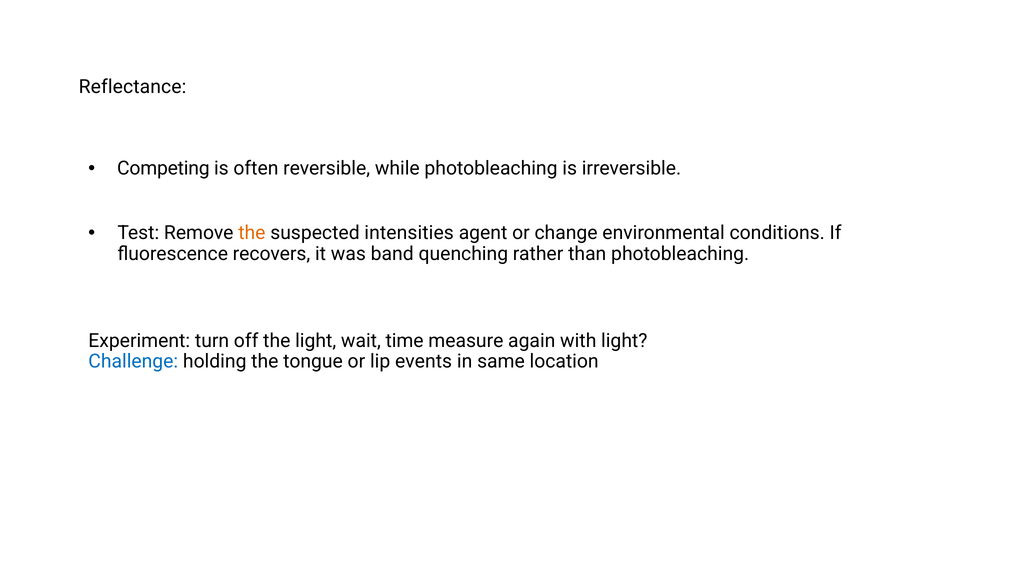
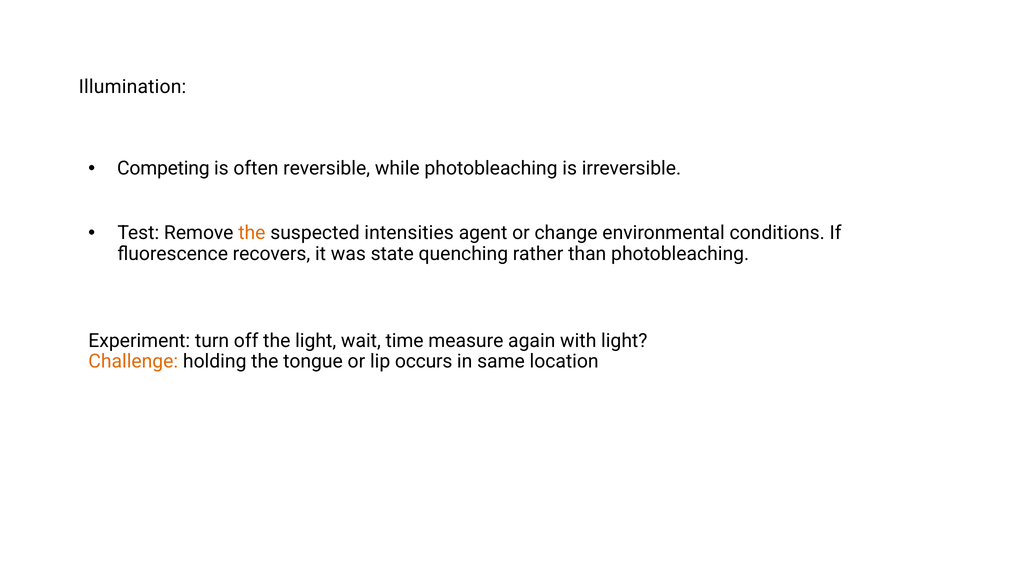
Reflectance: Reflectance -> Illumination (132, 87)
band: band -> state (392, 254)
Challenge colour: blue -> orange (133, 362)
events: events -> occurs (424, 362)
